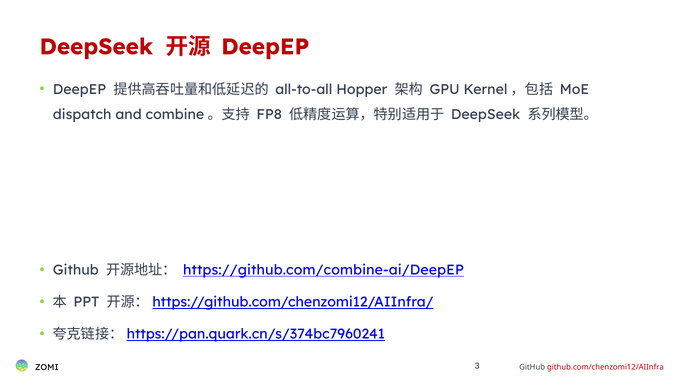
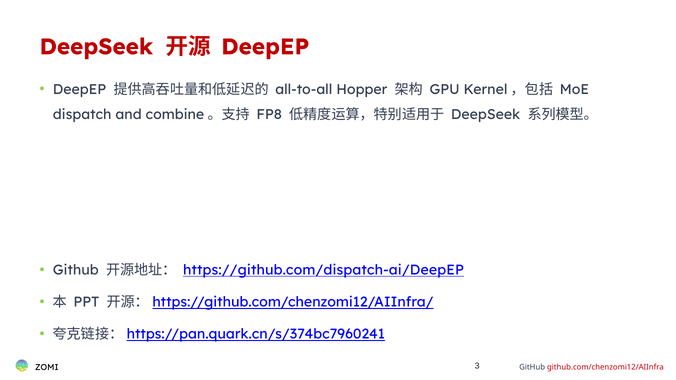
https://github.com/combine-ai/DeepEP: https://github.com/combine-ai/DeepEP -> https://github.com/dispatch-ai/DeepEP (323, 270)
